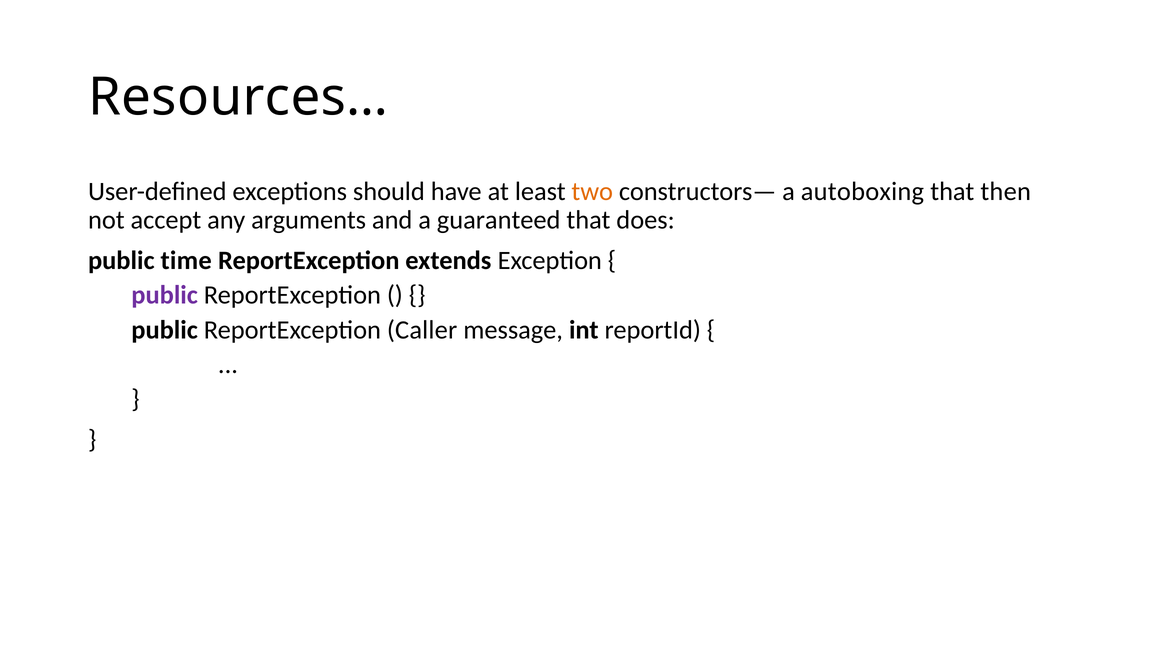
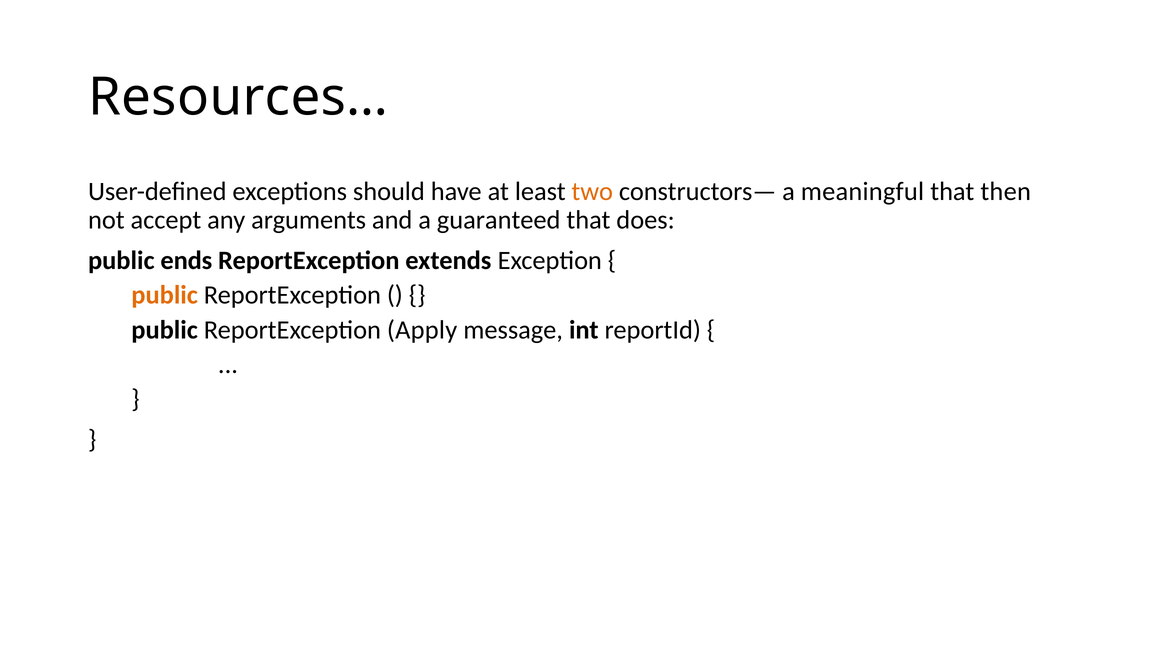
autoboxing: autoboxing -> meaningful (862, 191)
time: time -> ends (186, 261)
public colour: purple -> orange (165, 295)
Caller: Caller -> Apply (422, 330)
